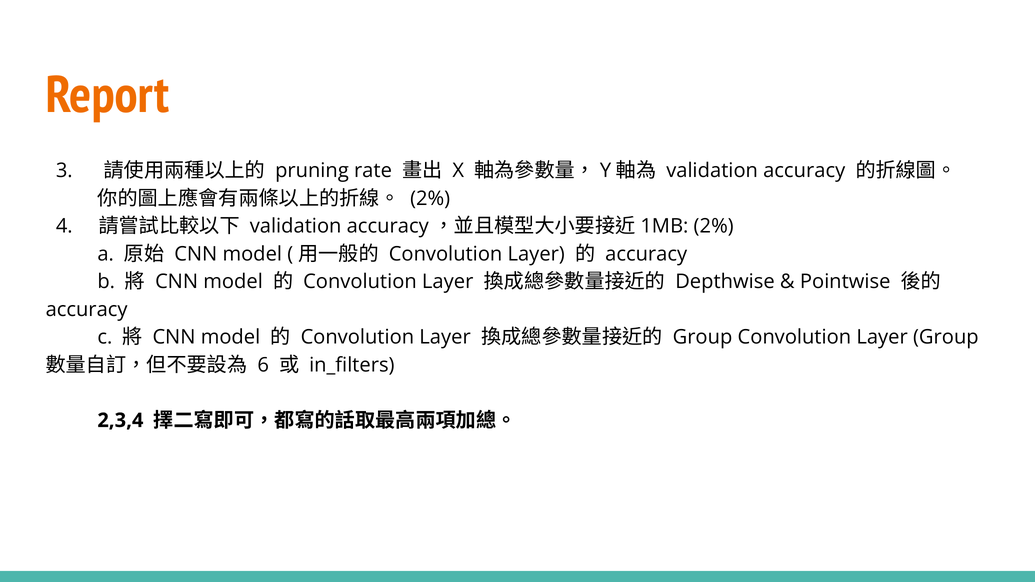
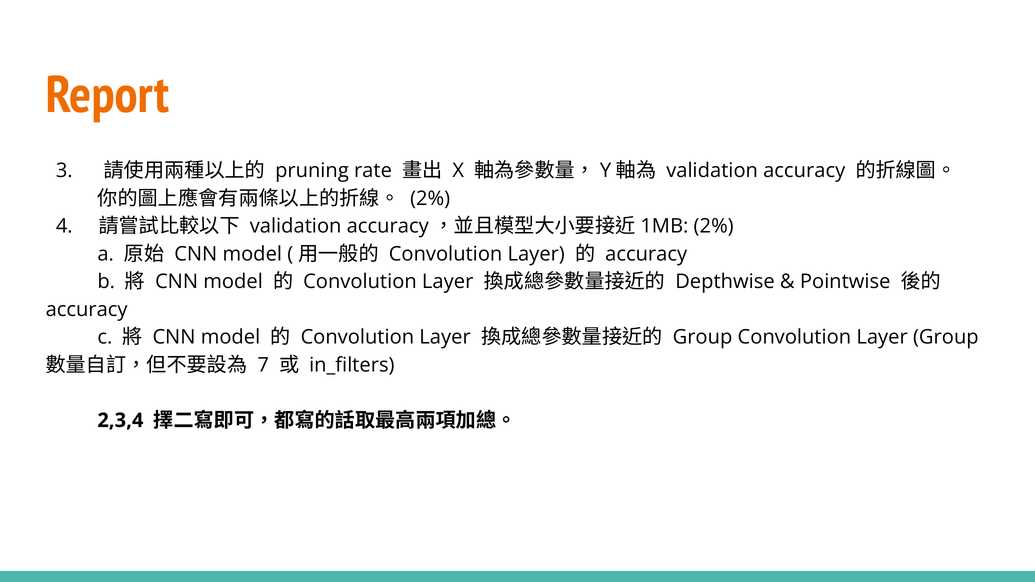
6: 6 -> 7 (263, 365)
